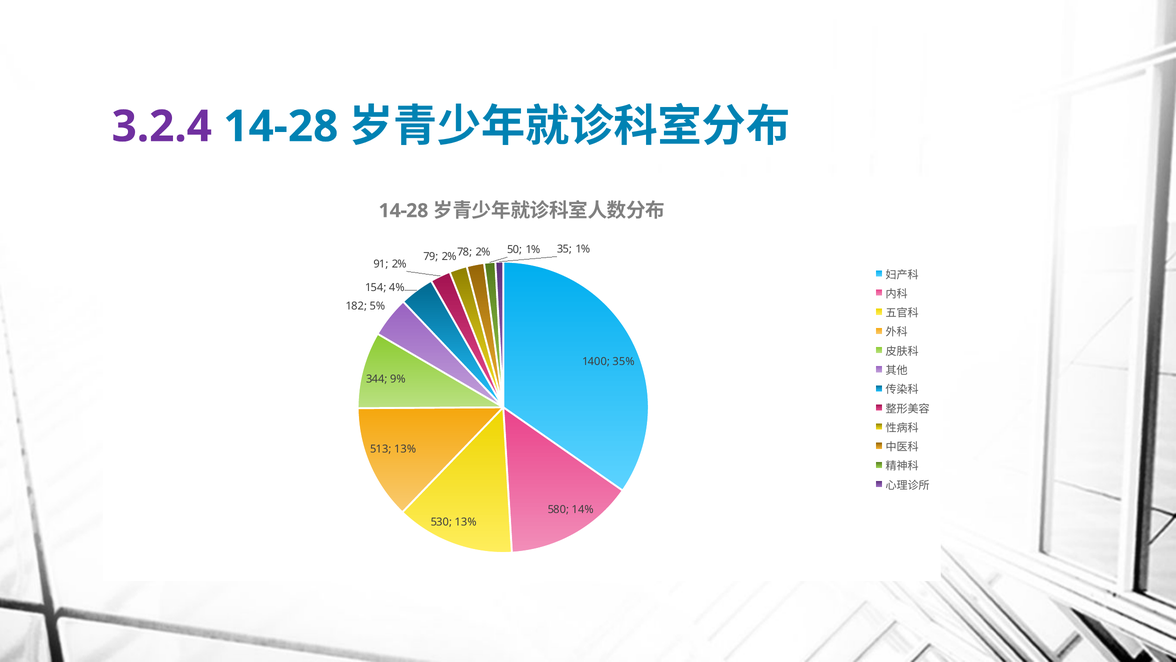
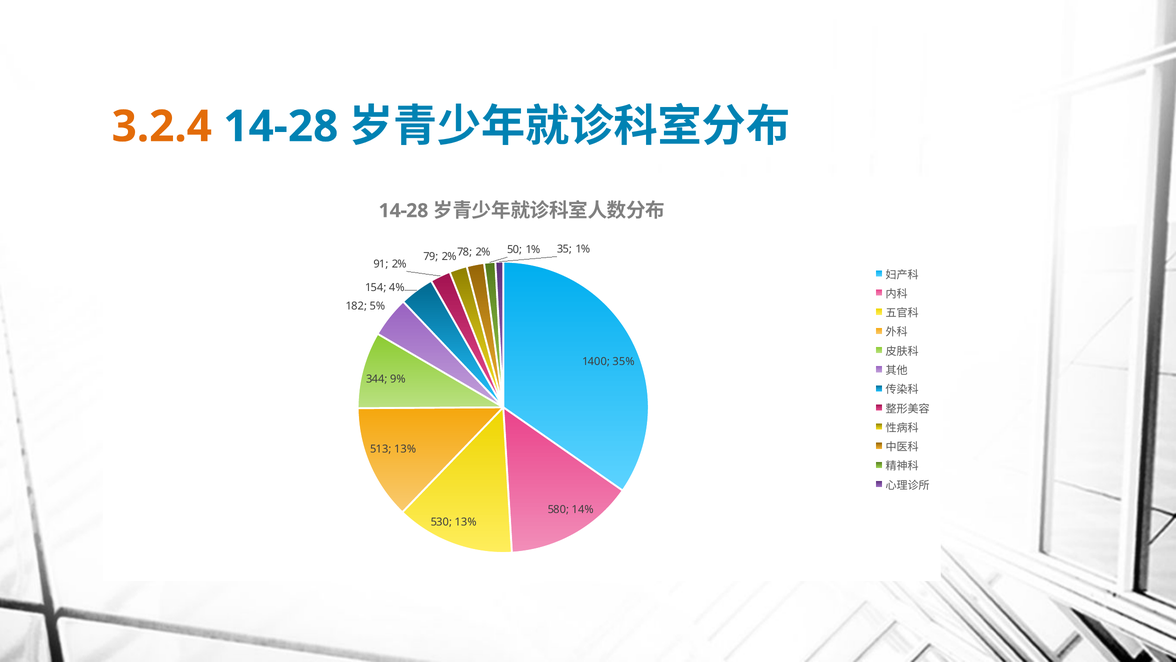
3.2.4 colour: purple -> orange (162, 127)
